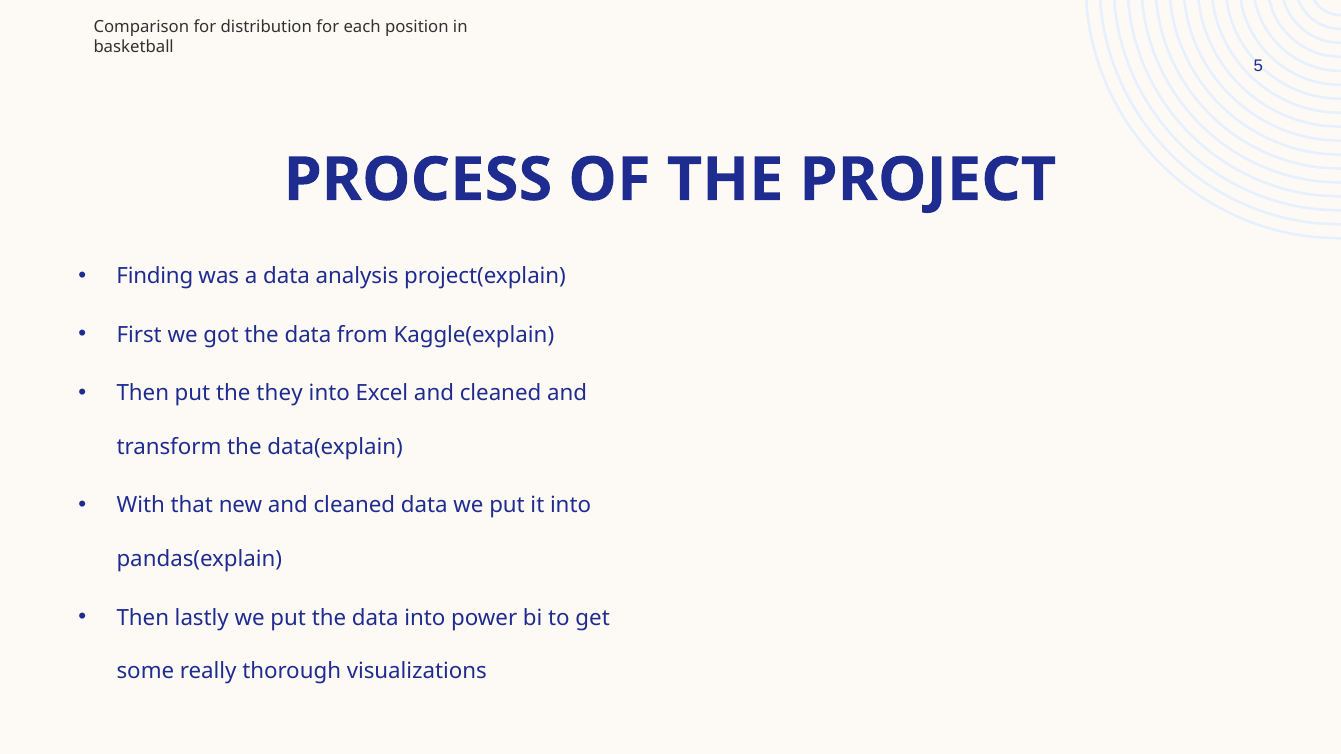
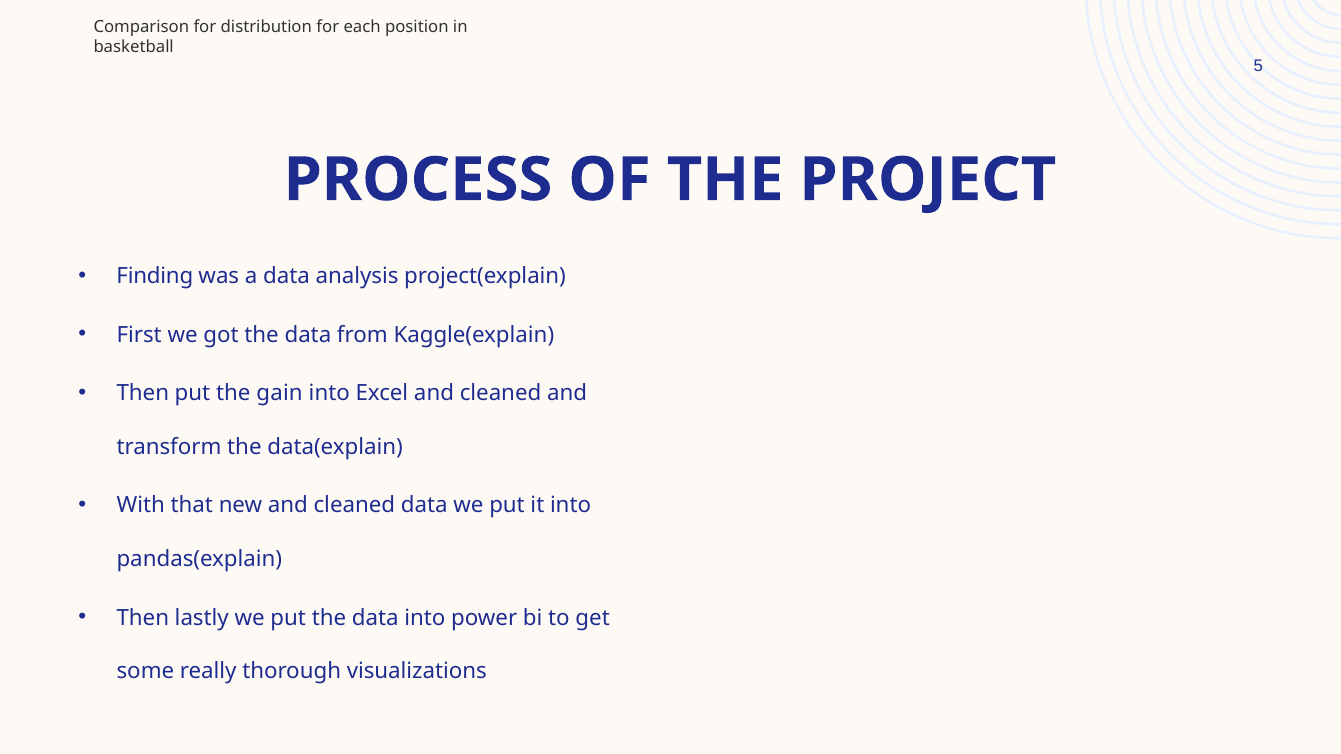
they: they -> gain (280, 394)
